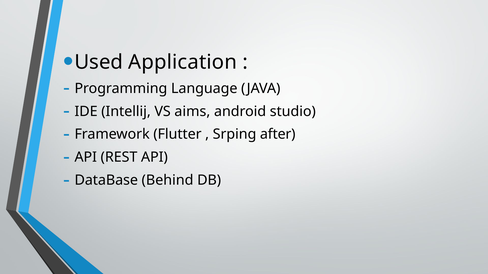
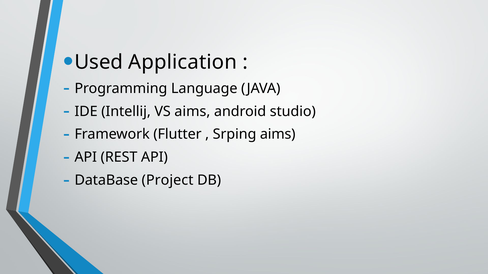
Srping after: after -> aims (278, 135)
Behind: Behind -> Project (168, 181)
